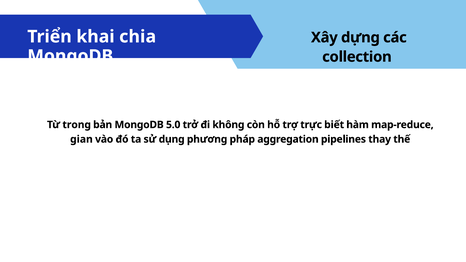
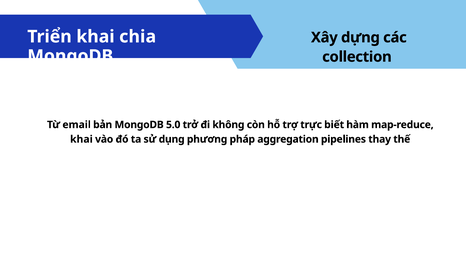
trong: trong -> email (77, 125)
gian: gian -> khai (81, 139)
